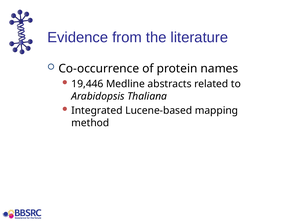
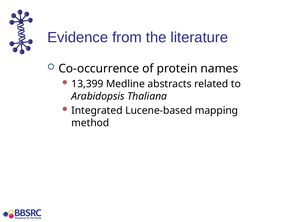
19,446: 19,446 -> 13,399 (87, 84)
